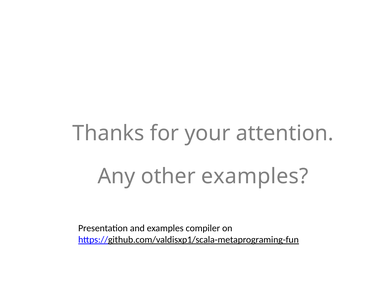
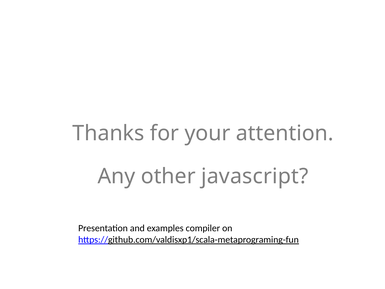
other examples: examples -> javascript (255, 176)
